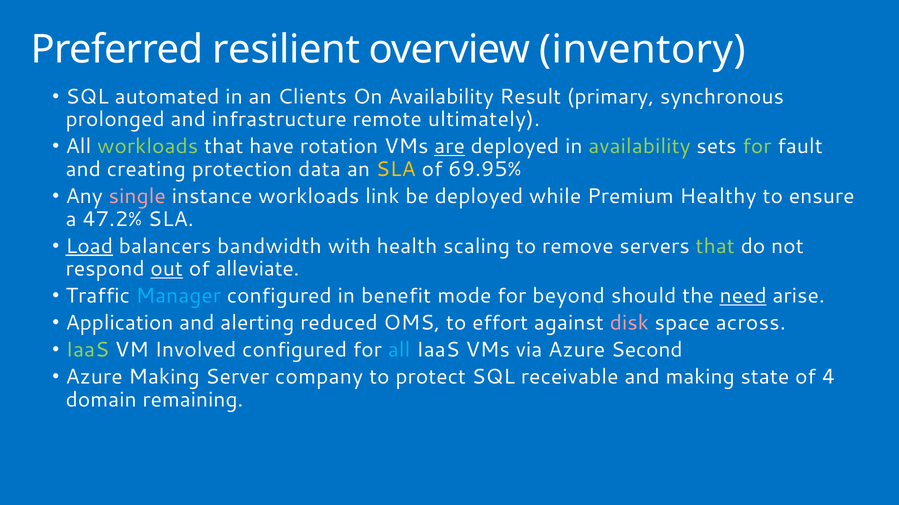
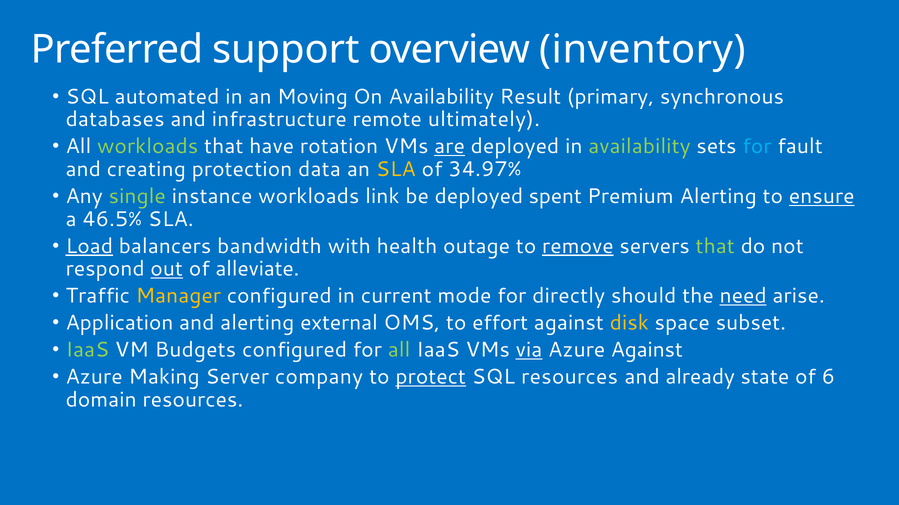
resilient: resilient -> support (286, 50)
Clients: Clients -> Moving (313, 97)
prolonged: prolonged -> databases (115, 120)
for colour: light green -> light blue (757, 147)
69.95%: 69.95% -> 34.97% (485, 170)
single colour: pink -> light green (137, 197)
while: while -> spent (555, 197)
Premium Healthy: Healthy -> Alerting (718, 197)
ensure underline: none -> present (822, 197)
47.2%: 47.2% -> 46.5% (112, 219)
scaling: scaling -> outage (477, 246)
remove underline: none -> present (578, 246)
Manager colour: light blue -> yellow (178, 296)
benefit: benefit -> current (396, 296)
beyond: beyond -> directly (569, 296)
reduced: reduced -> external (339, 323)
disk colour: pink -> yellow (629, 323)
across: across -> subset (751, 323)
Involved: Involved -> Budgets (195, 350)
all colour: light blue -> light green (399, 350)
via underline: none -> present (529, 350)
Azure Second: Second -> Against (647, 350)
protect underline: none -> present (431, 377)
SQL receivable: receivable -> resources (570, 377)
and making: making -> already (700, 377)
4: 4 -> 6 (828, 377)
domain remaining: remaining -> resources (193, 400)
